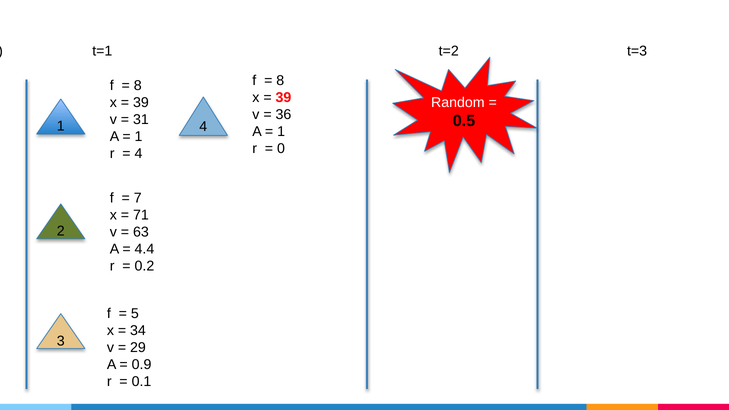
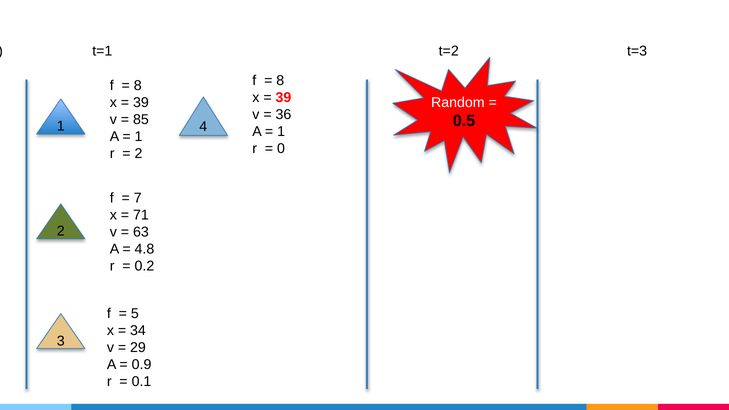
31: 31 -> 85 (141, 120)
4: 4 -> 2 (139, 154)
4.4: 4.4 -> 4.8 (144, 249)
